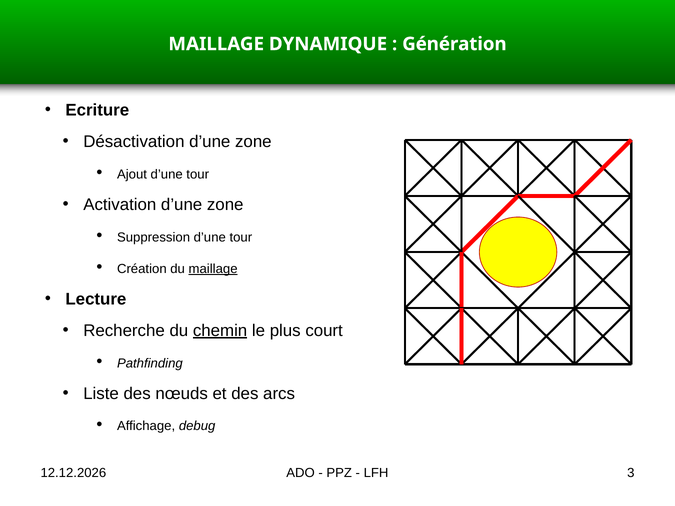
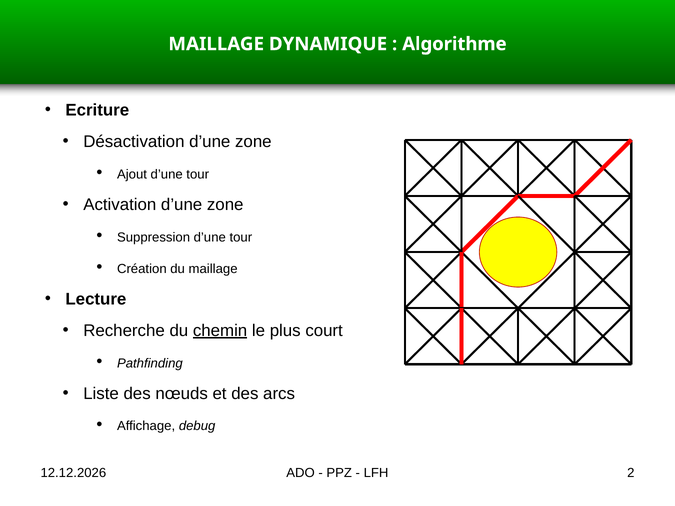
Génération: Génération -> Algorithme (454, 44)
maillage underline: present -> none (213, 269)
3: 3 -> 2 (631, 473)
